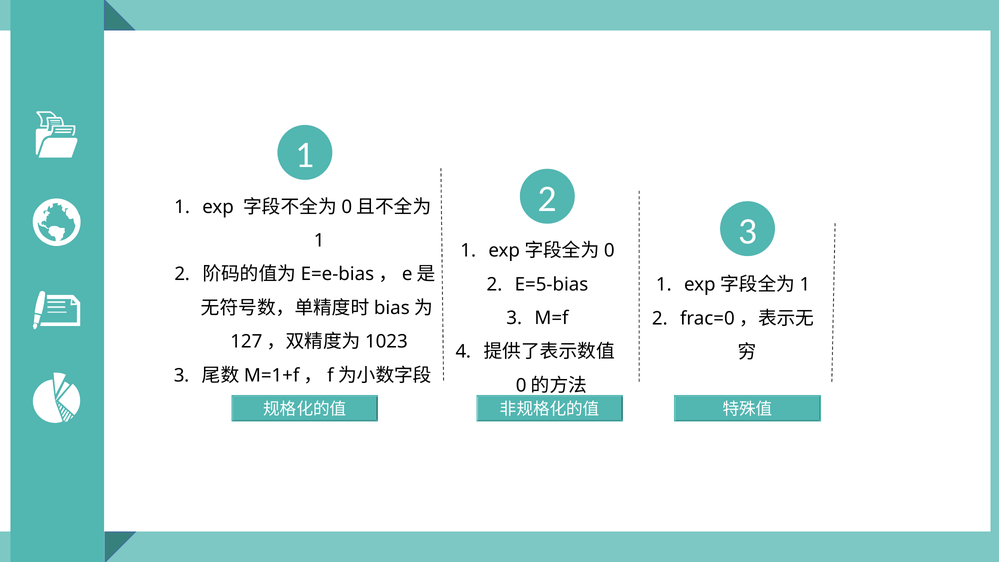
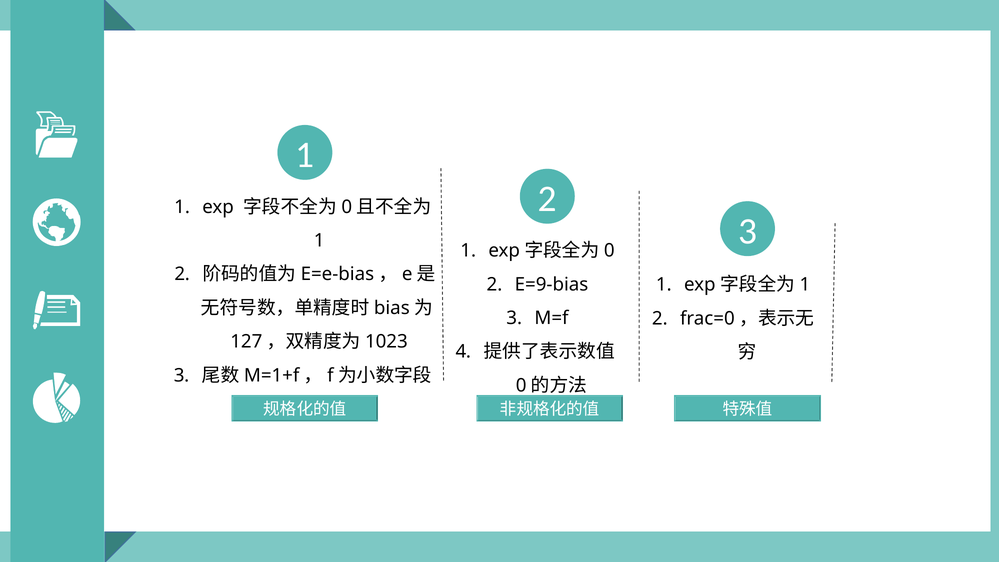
E=5-bias: E=5-bias -> E=9-bias (551, 284)
